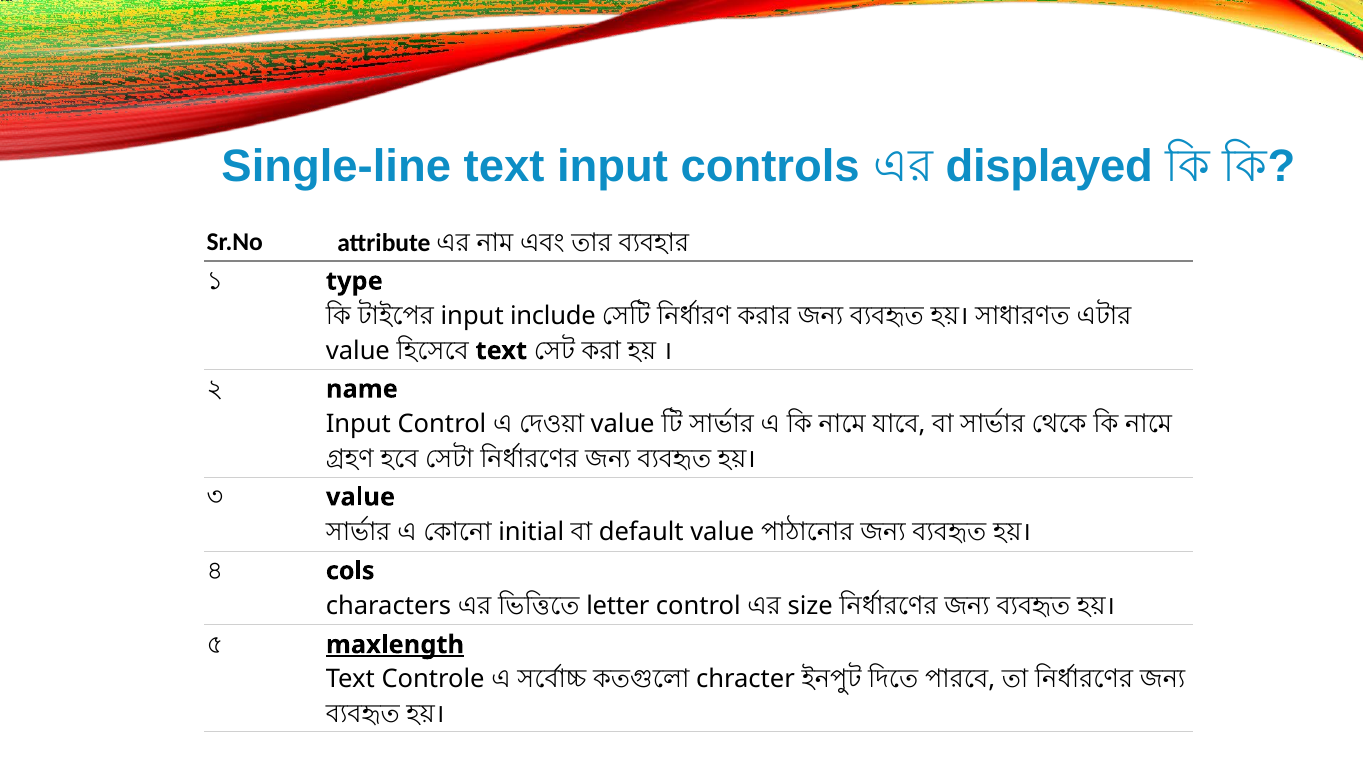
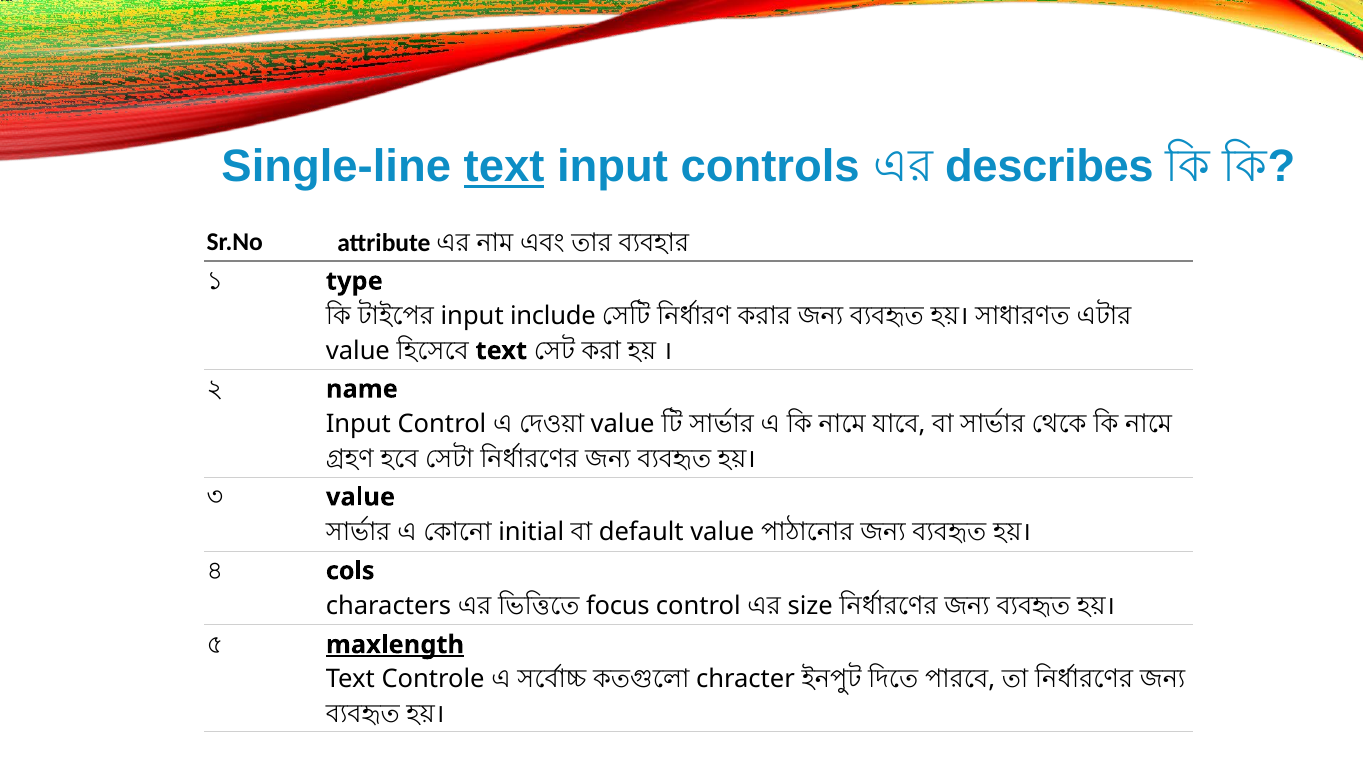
text underline: none -> present (504, 167)
displayed: displayed -> describes (1049, 167)
letter: letter -> focus (618, 605)
